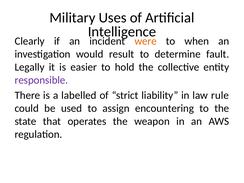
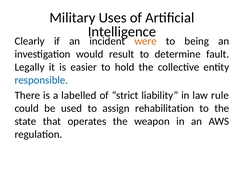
when: when -> being (197, 41)
responsible colour: purple -> blue (41, 80)
encountering: encountering -> rehabilitation (165, 108)
